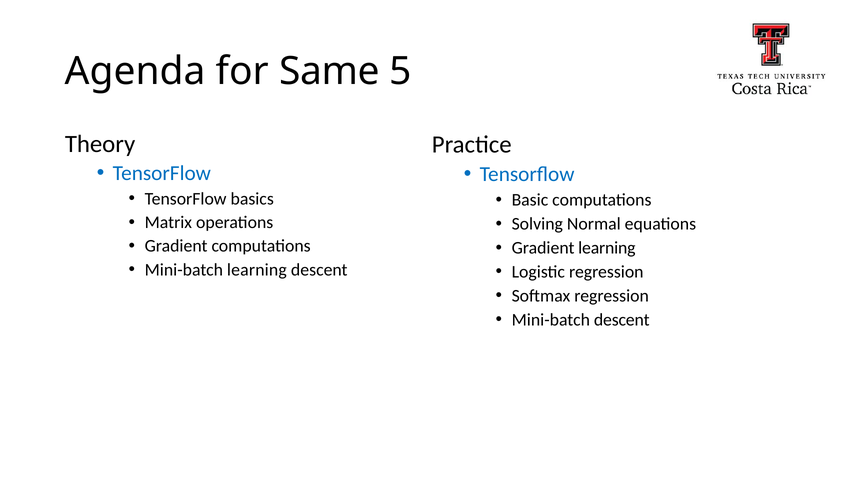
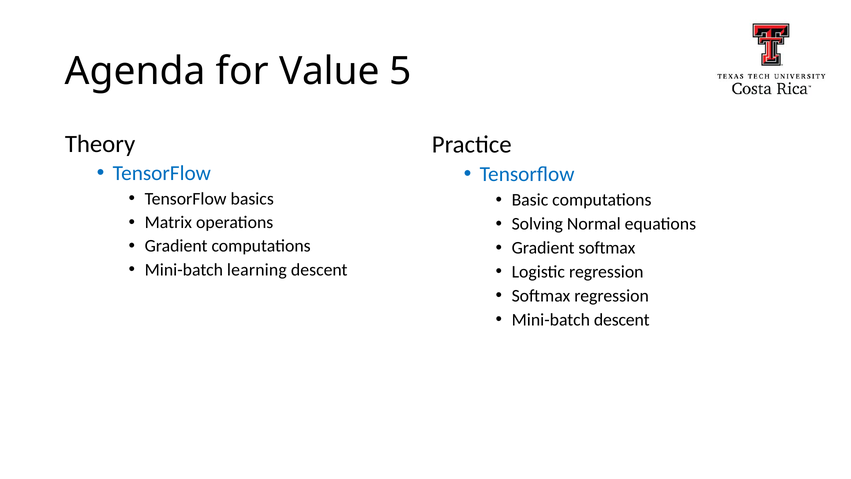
Same: Same -> Value (329, 71)
Gradient learning: learning -> softmax (607, 248)
